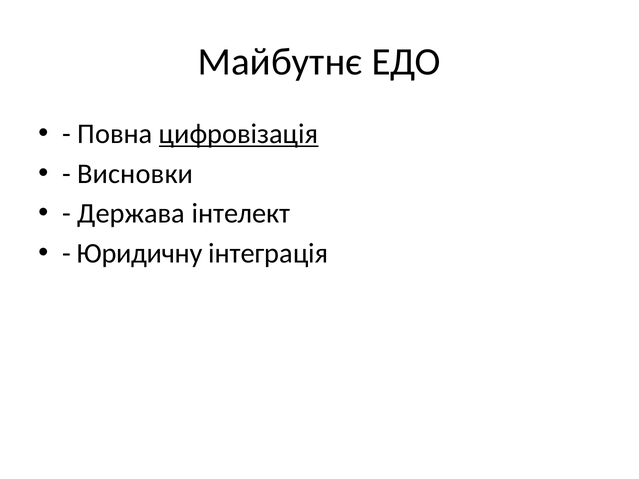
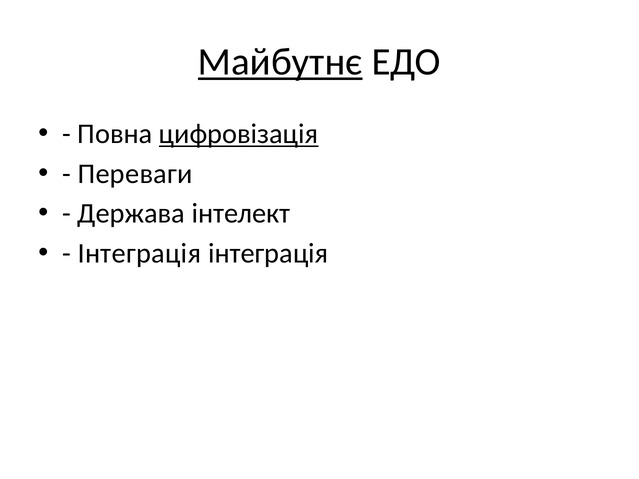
Майбутнє underline: none -> present (280, 62)
Висновки: Висновки -> Переваги (135, 174)
Юридичну: Юридичну -> Інтеграція (139, 253)
